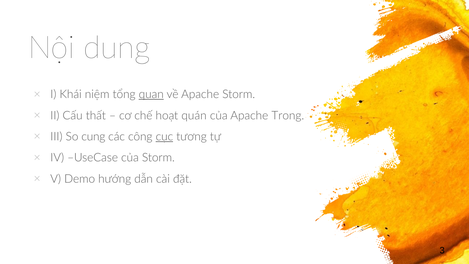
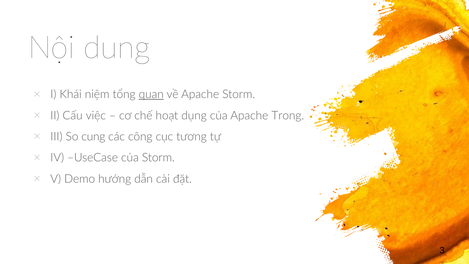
thất: thất -> việc (96, 115)
quán: quán -> dụng (194, 115)
cục underline: present -> none (164, 137)
